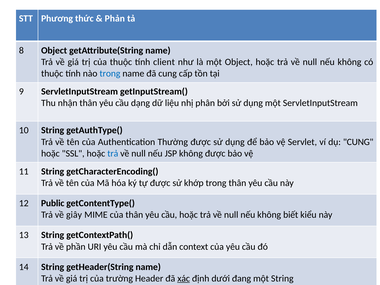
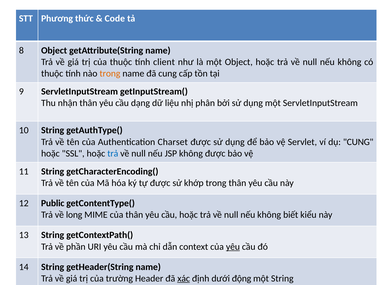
Phản: Phản -> Code (115, 19)
trong colour: blue -> orange (110, 74)
Thường: Thường -> Charset (173, 142)
giây: giây -> long (74, 215)
yêu underline: none -> present (233, 247)
đang: đang -> động (242, 278)
